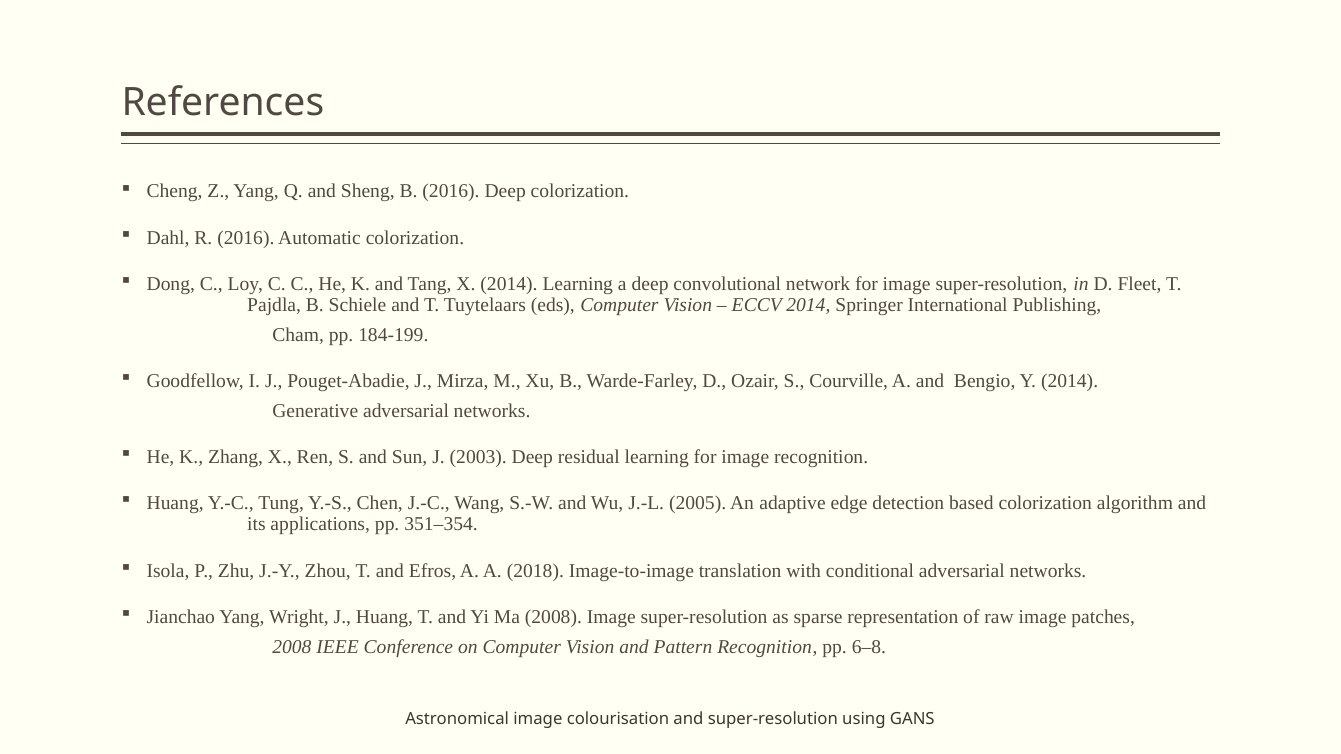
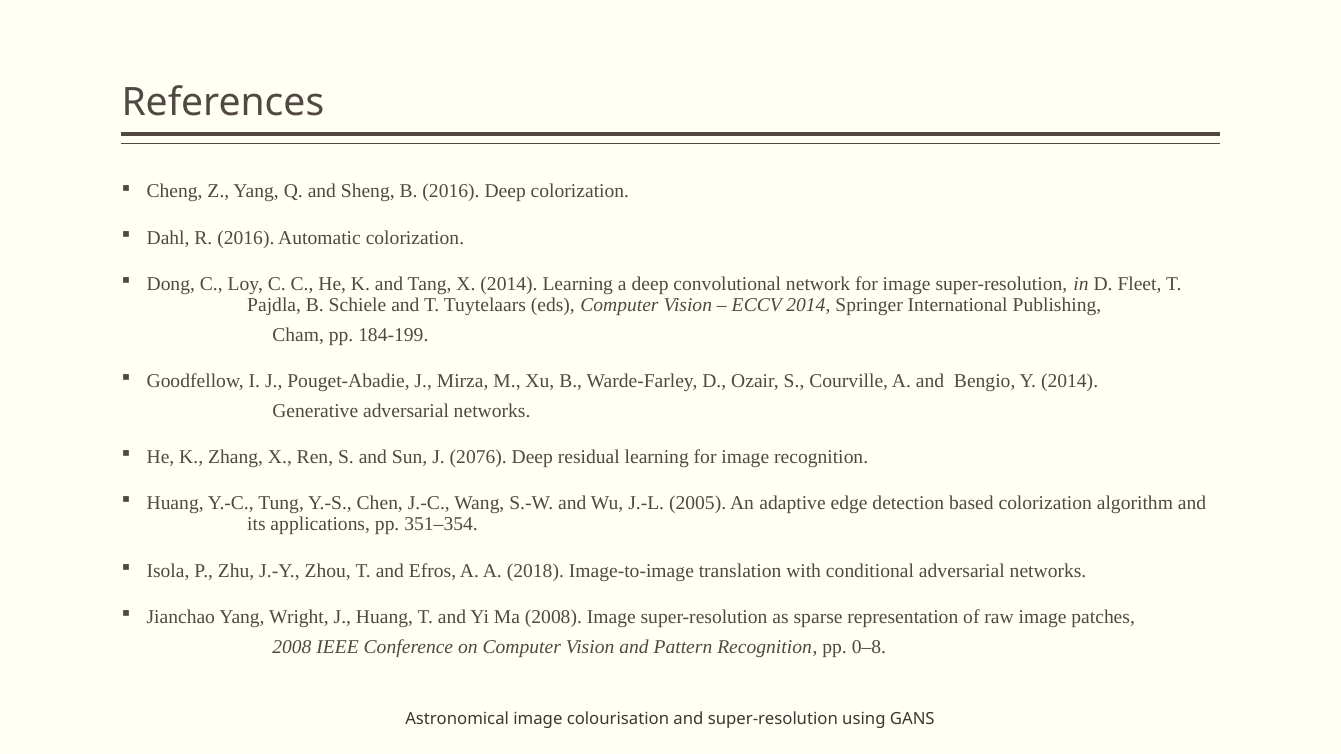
2003: 2003 -> 2076 (478, 457)
6–8: 6–8 -> 0–8 (869, 647)
